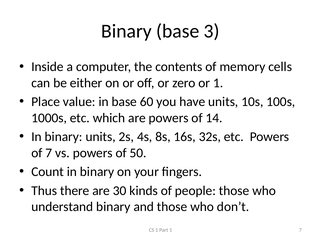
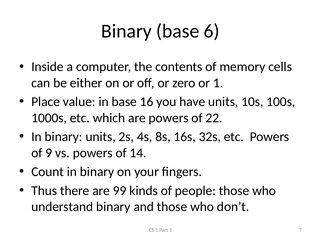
3: 3 -> 6 (212, 31)
60: 60 -> 16 (147, 102)
14: 14 -> 22 (214, 118)
of 7: 7 -> 9 (49, 153)
50: 50 -> 14 (138, 153)
30: 30 -> 99 (120, 191)
